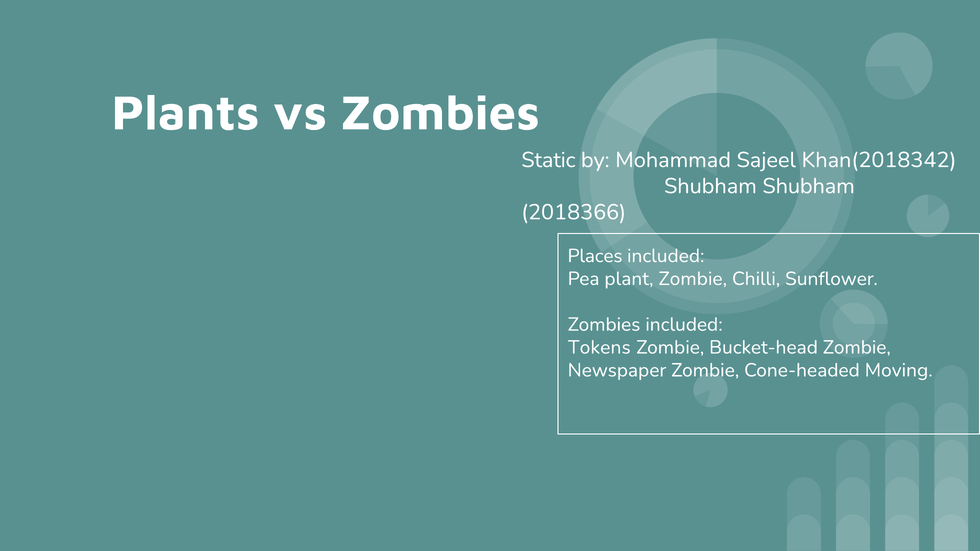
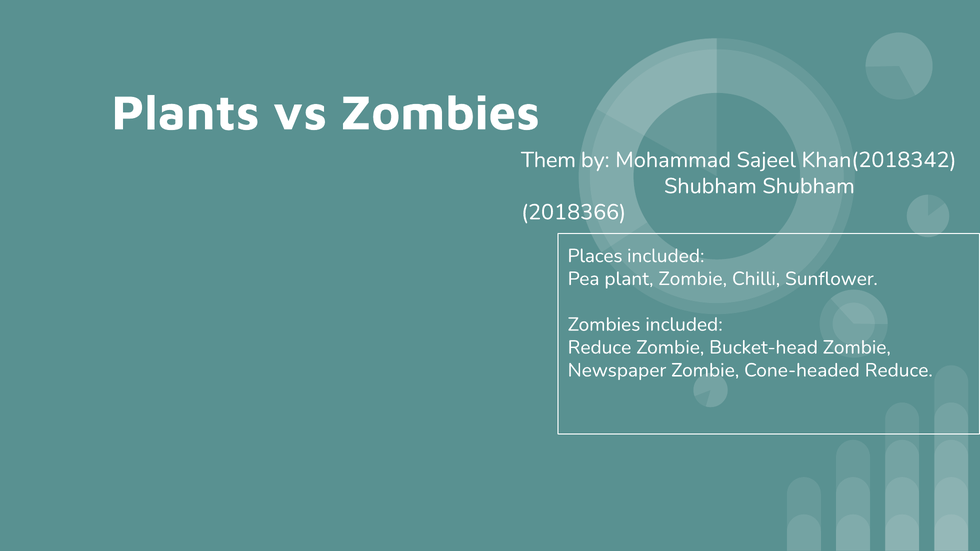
Static: Static -> Them (548, 160)
Tokens: Tokens -> Reduce (599, 347)
Cone-headed Moving: Moving -> Reduce (899, 370)
